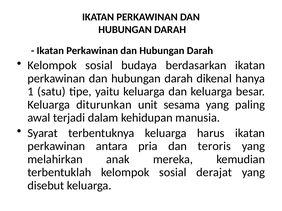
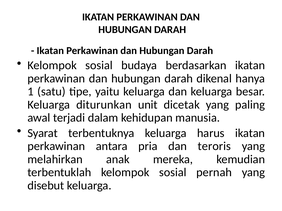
sesama: sesama -> dicetak (182, 105)
derajat: derajat -> pernah (214, 173)
